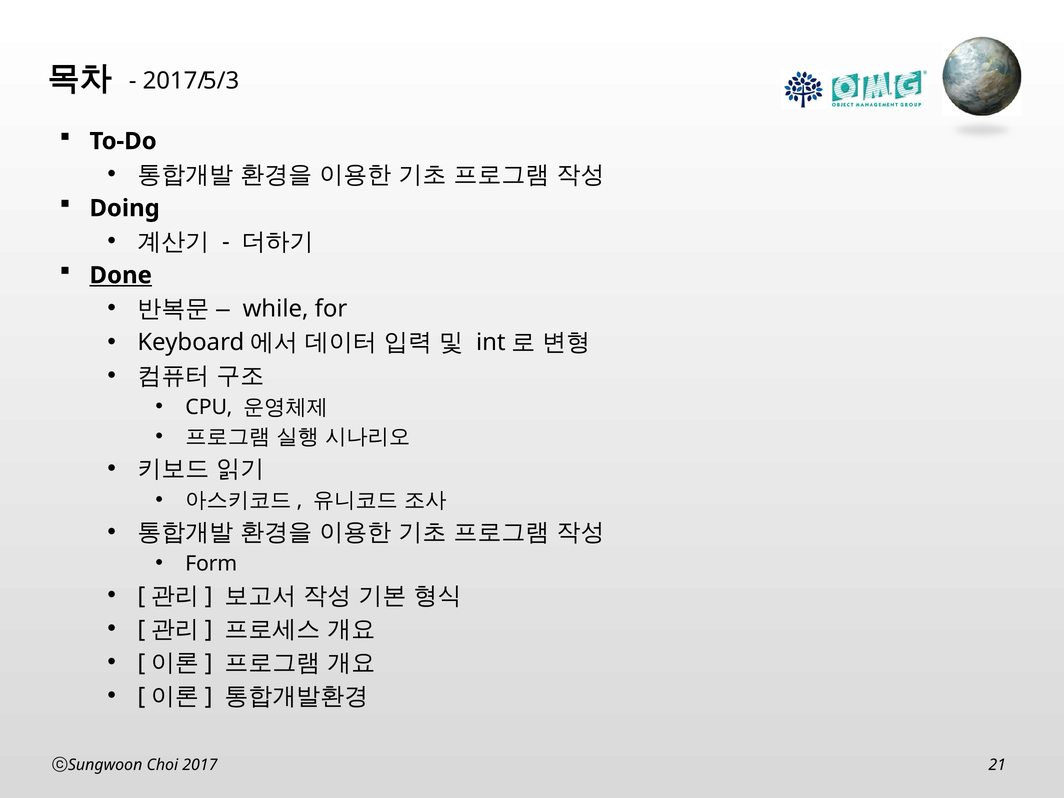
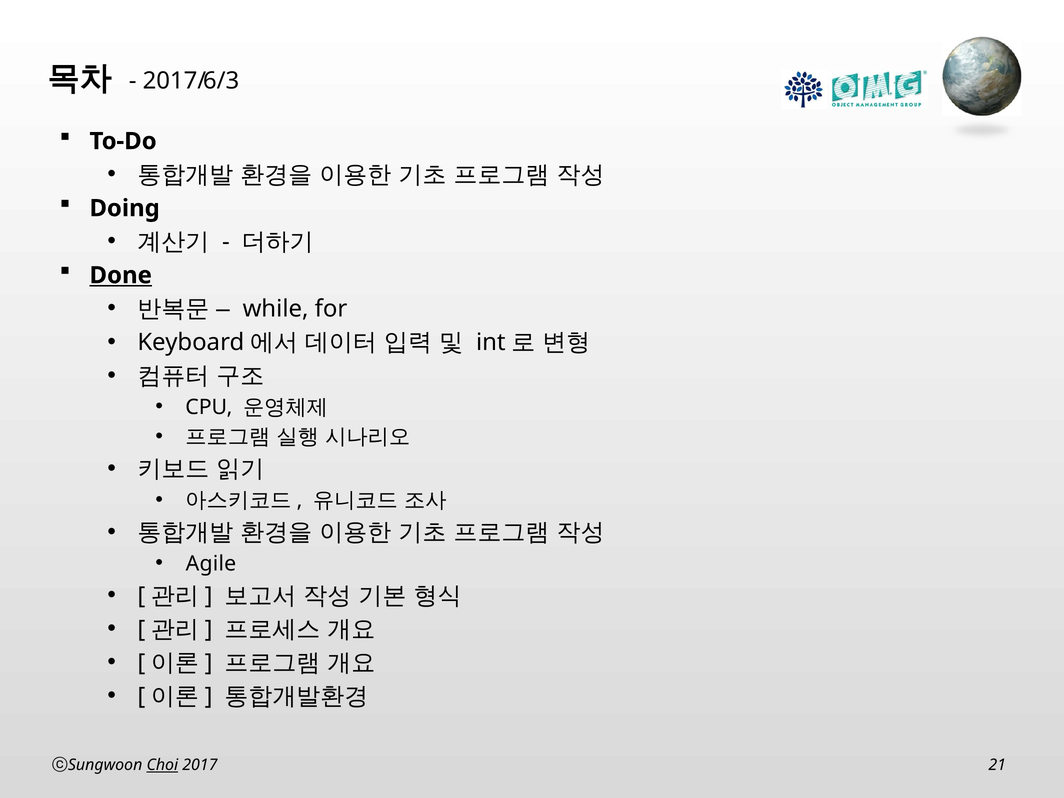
5/3: 5/3 -> 6/3 (221, 81)
Form: Form -> Agile (211, 564)
Choi underline: none -> present (162, 766)
